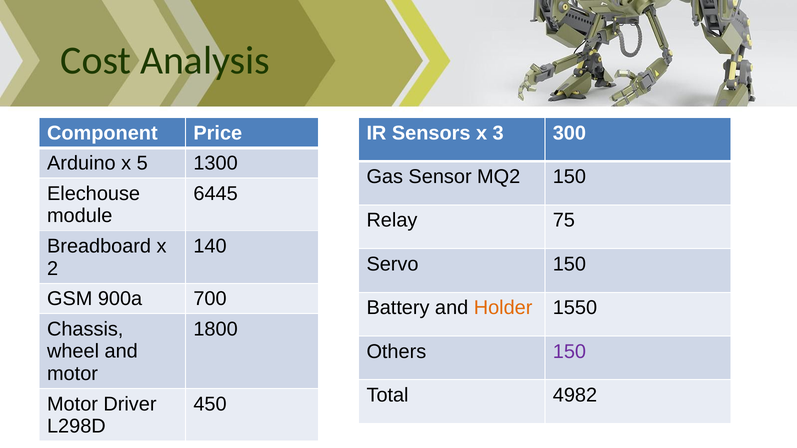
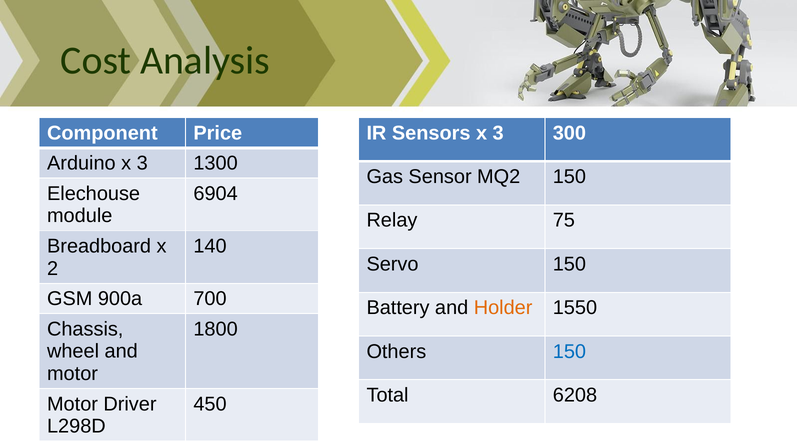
Arduino x 5: 5 -> 3 (142, 163)
6445: 6445 -> 6904 (216, 194)
150 colour: purple -> blue (569, 352)
4982: 4982 -> 6208 (575, 395)
